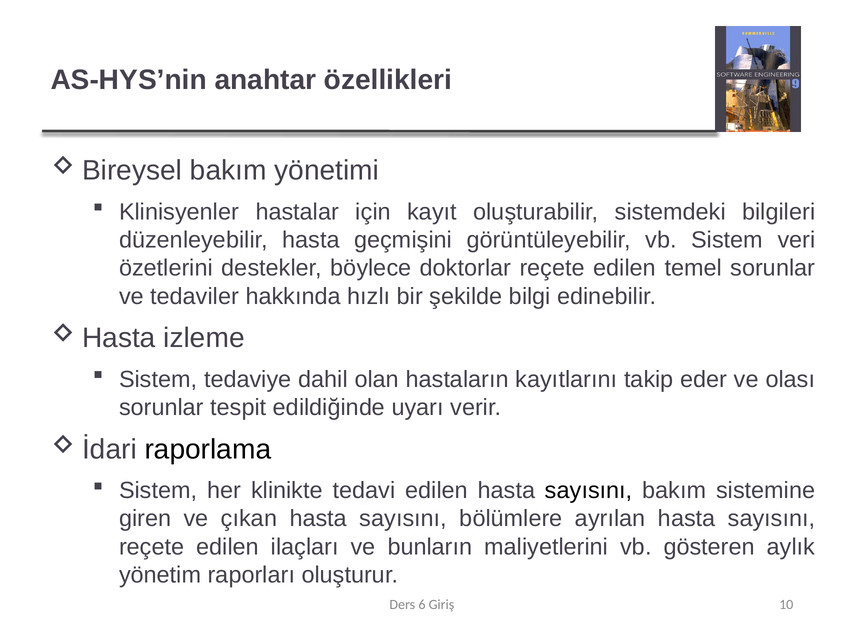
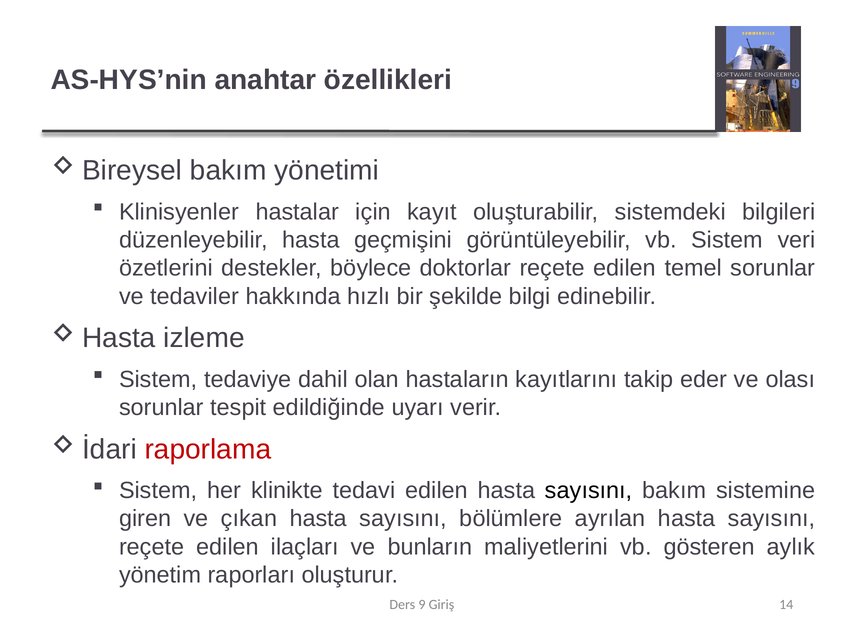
raporlama colour: black -> red (208, 449)
6: 6 -> 9 (422, 605)
10: 10 -> 14 (786, 604)
